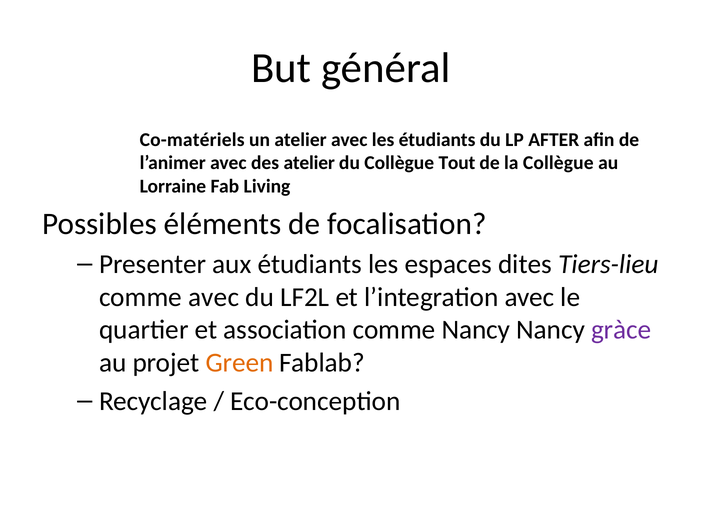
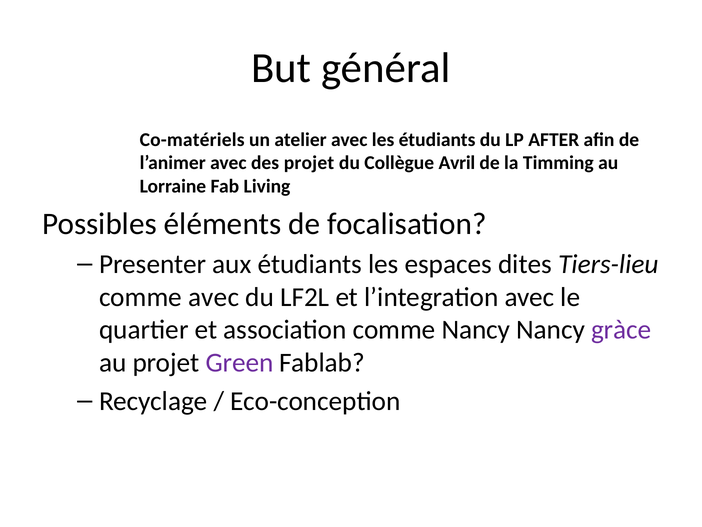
des atelier: atelier -> projet (309, 163)
Tout: Tout -> Avril (457, 163)
la Collègue: Collègue -> Timming (558, 163)
Green colour: orange -> purple (239, 362)
